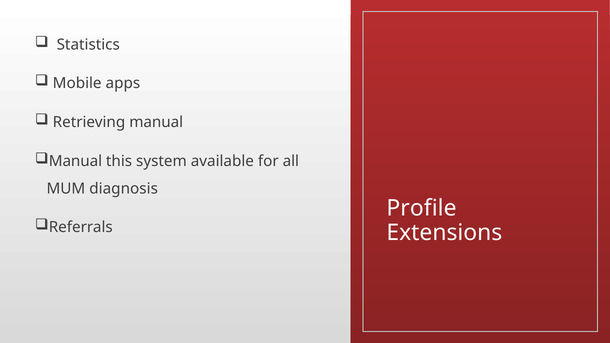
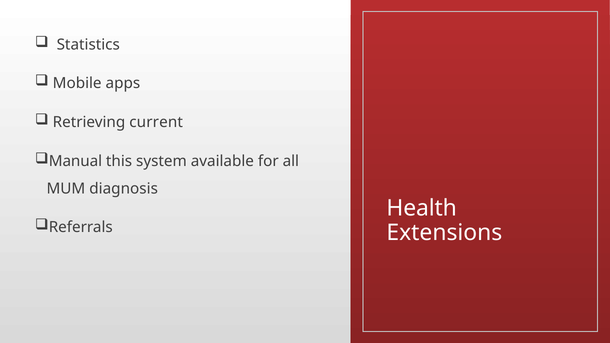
Retrieving manual: manual -> current (156, 122)
Profile: Profile -> Health (422, 208)
